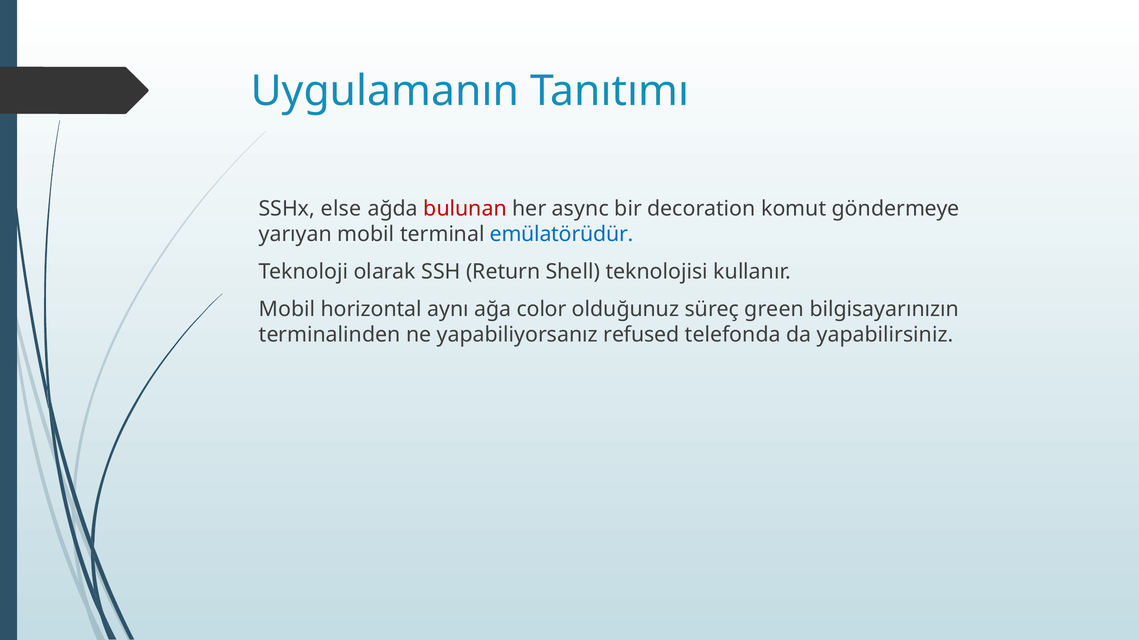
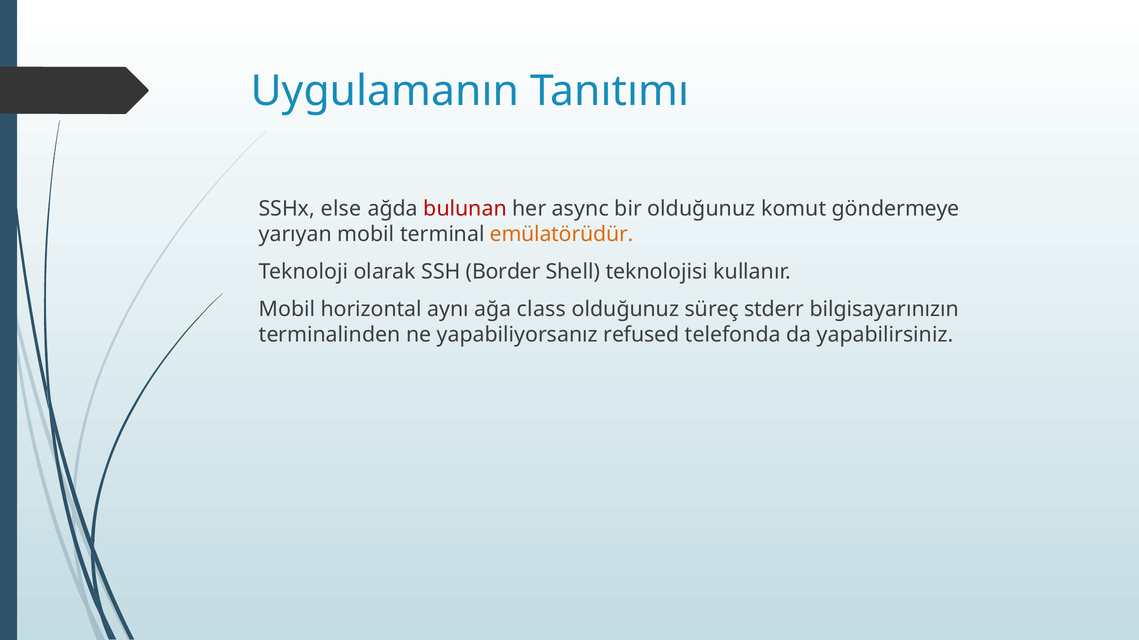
bir decoration: decoration -> olduğunuz (701, 209)
emülatörüdür colour: blue -> orange (562, 235)
Return: Return -> Border (503, 272)
color: color -> class (542, 310)
green: green -> stderr (774, 310)
